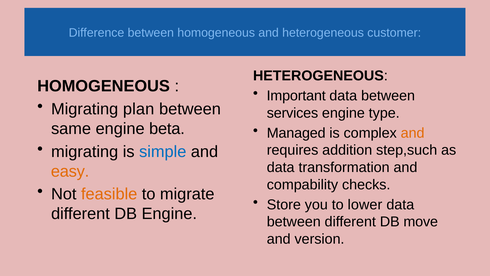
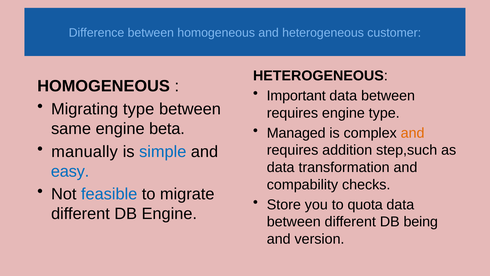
Migrating plan: plan -> type (139, 109)
services: services -> requires (292, 113)
migrating: migrating -> manually (85, 151)
easy colour: orange -> blue (70, 171)
feasible colour: orange -> blue (109, 194)
lower: lower -> quota (365, 204)
move: move -> being (421, 222)
